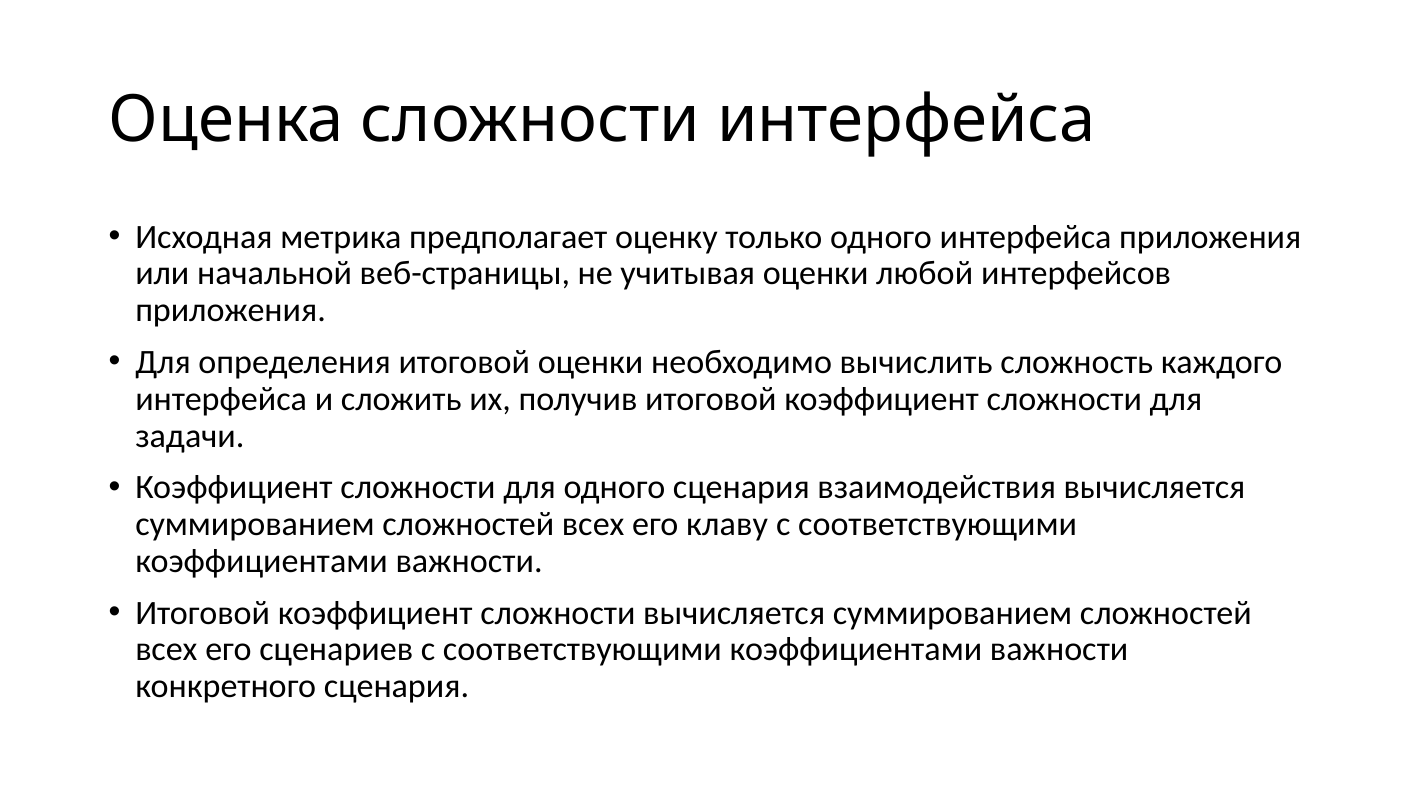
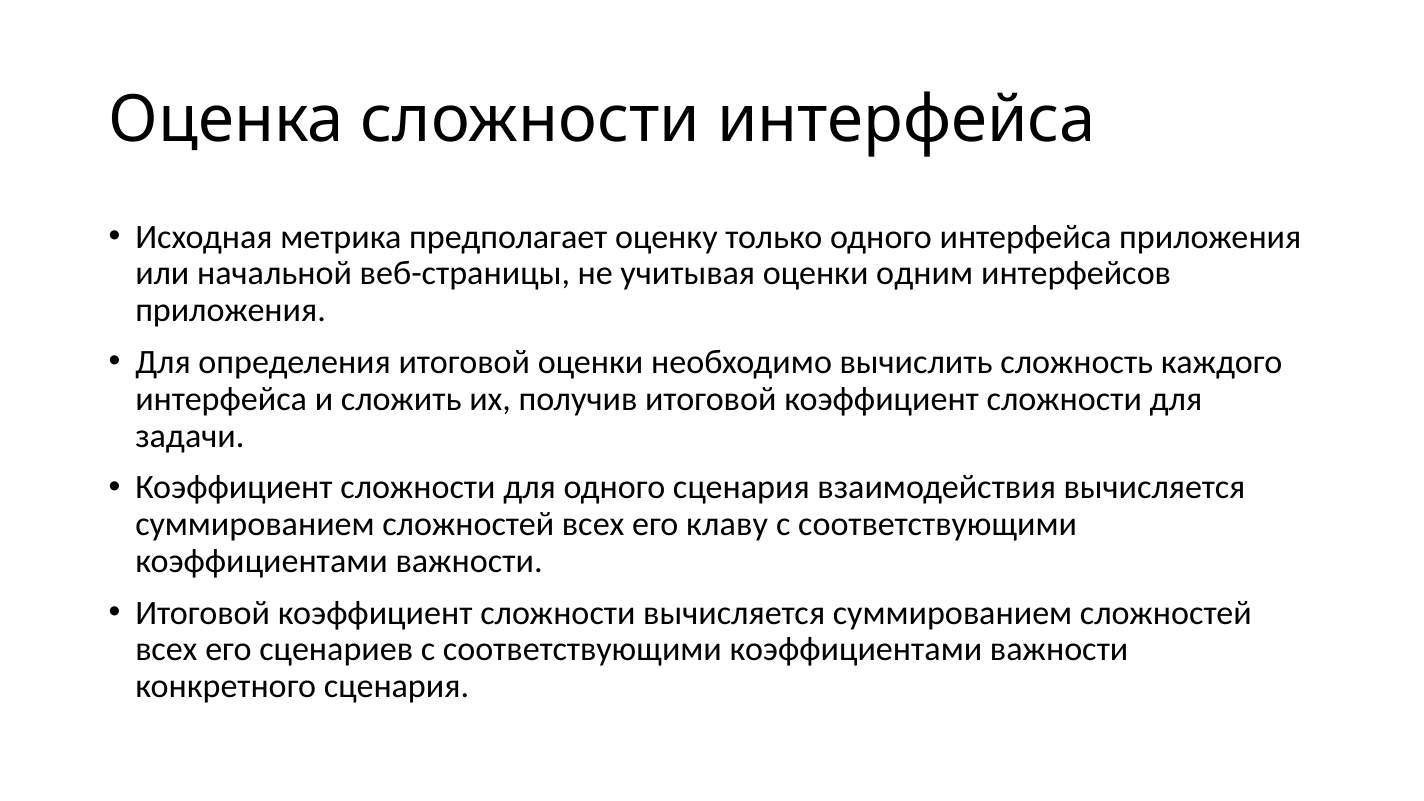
любой: любой -> одним (925, 274)
